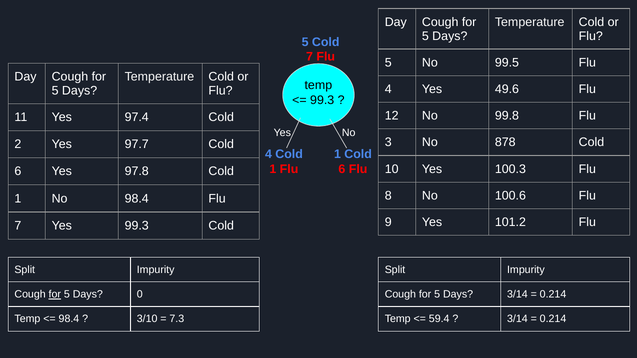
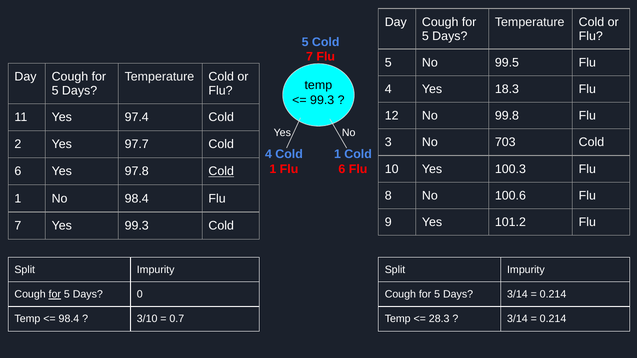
49.6: 49.6 -> 18.3 (507, 89)
878: 878 -> 703 (505, 142)
Cold underline: none -> present (221, 171)
7.3: 7.3 -> 0.7 (177, 319)
59.4: 59.4 -> 28.3 (439, 319)
